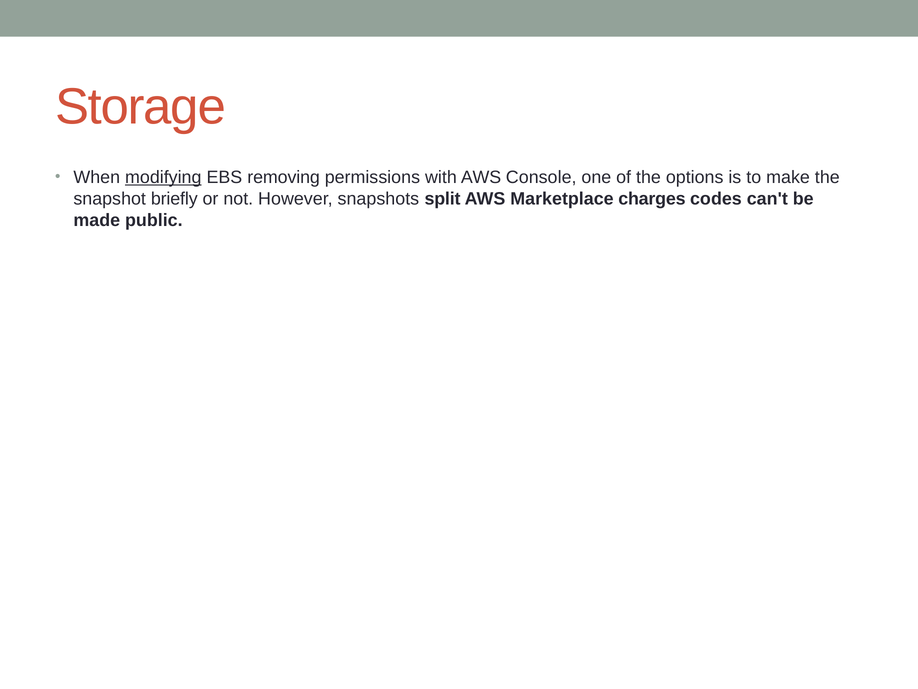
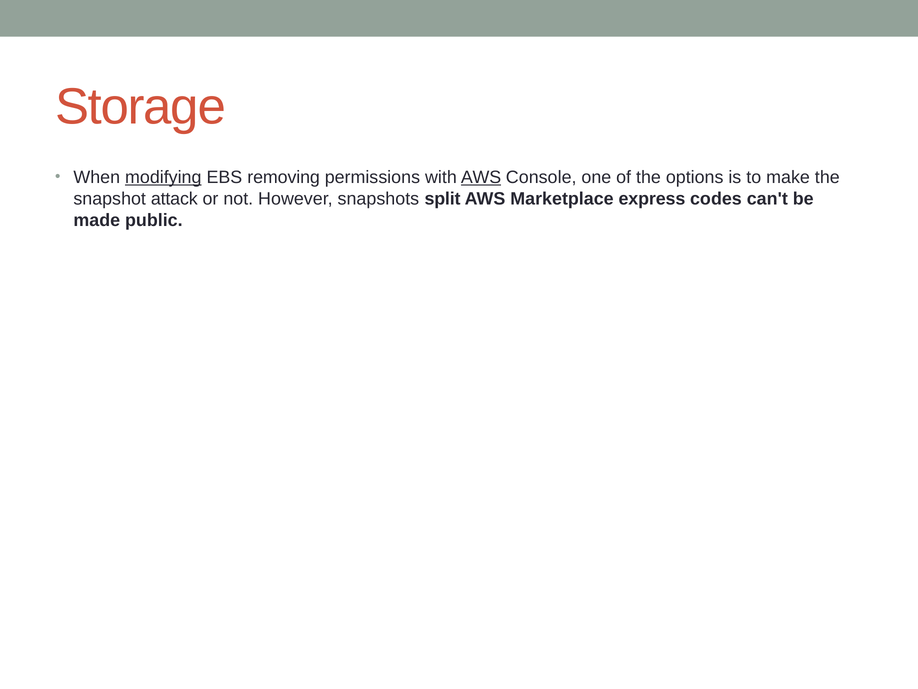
AWS underline: none -> present (481, 177)
briefly: briefly -> attack (174, 199)
charges: charges -> express (652, 199)
